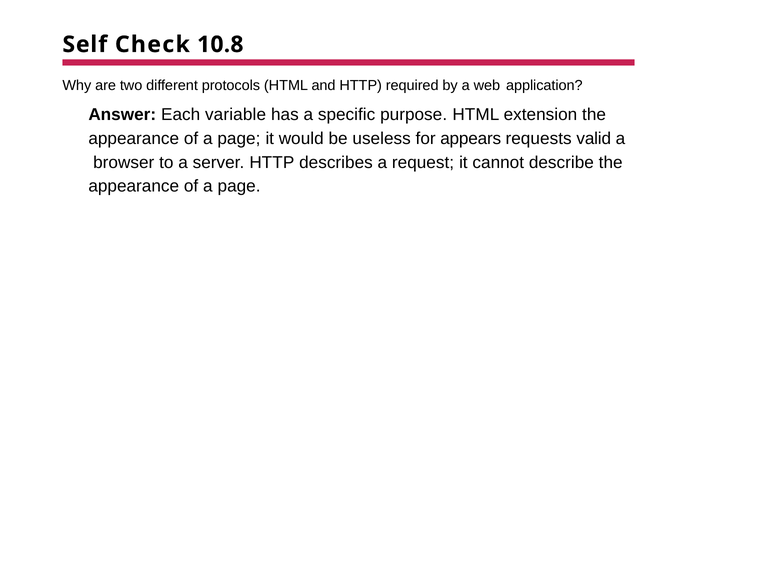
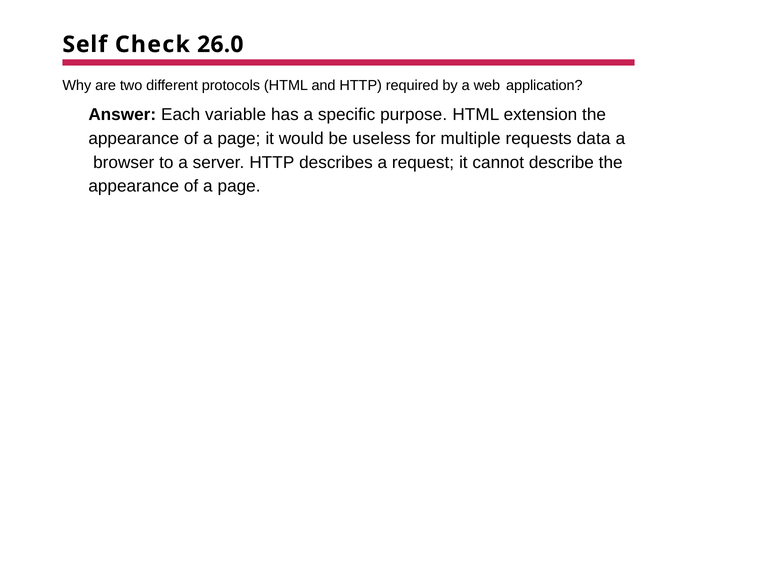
10.8: 10.8 -> 26.0 (220, 45)
appears: appears -> multiple (471, 139)
valid: valid -> data (594, 139)
